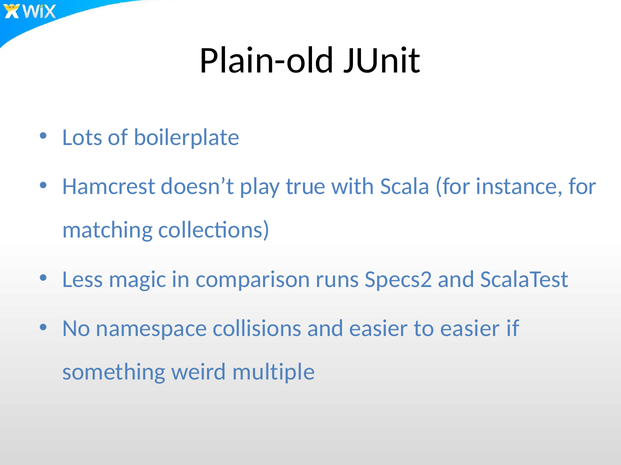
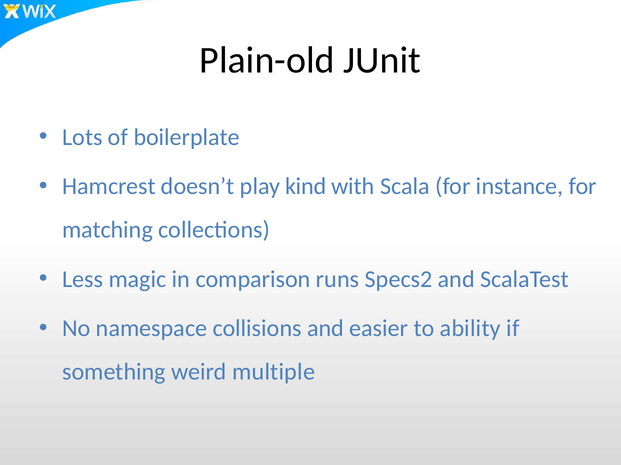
true: true -> kind (306, 187)
to easier: easier -> ability (470, 329)
